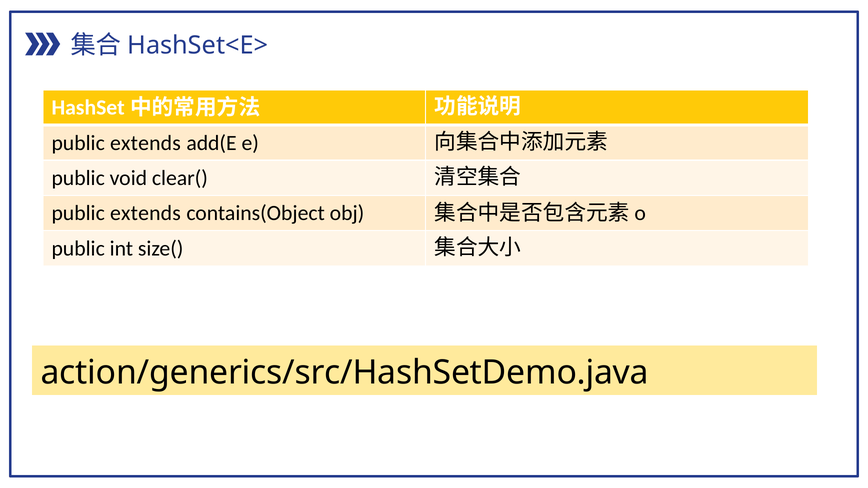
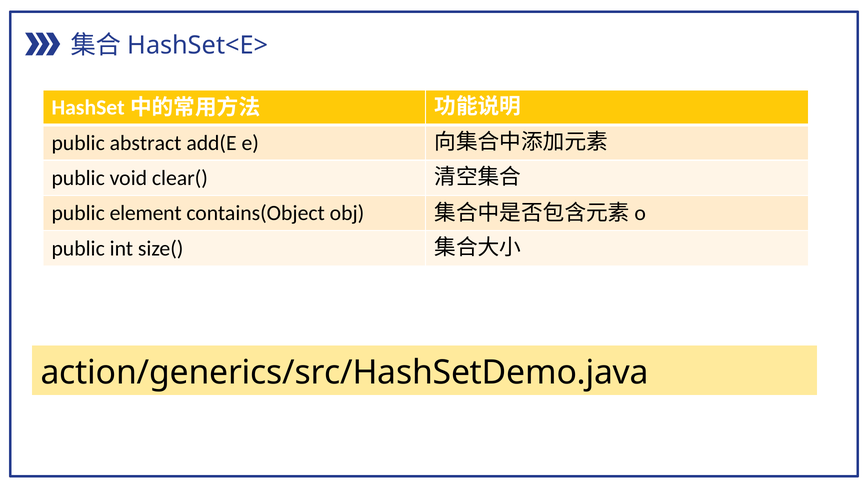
extends: extends -> abstract (146, 143)
extends: extends -> element (146, 213)
